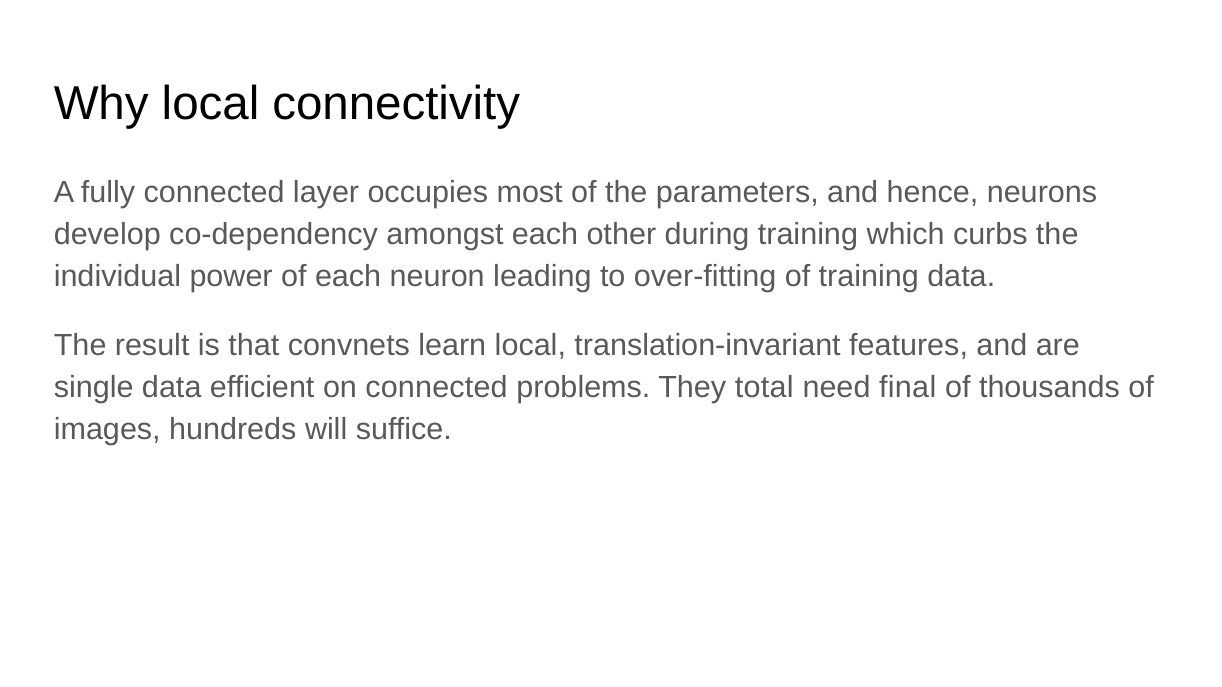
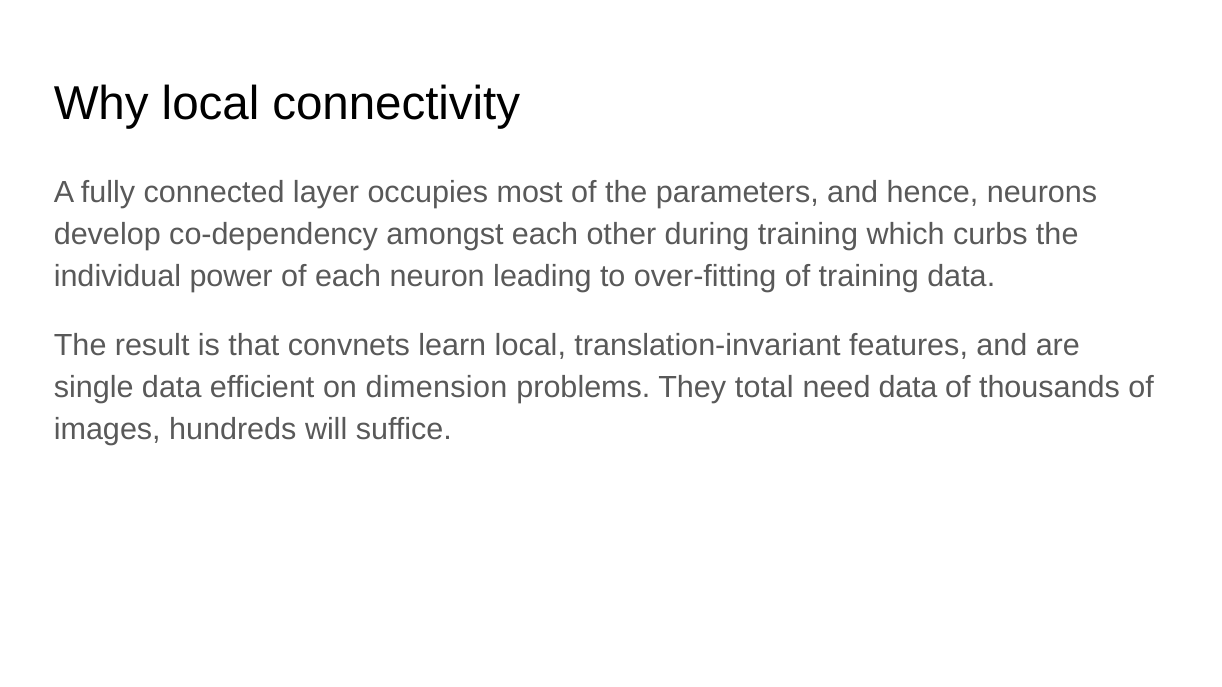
on connected: connected -> dimension (436, 388)
need final: final -> data (908, 388)
